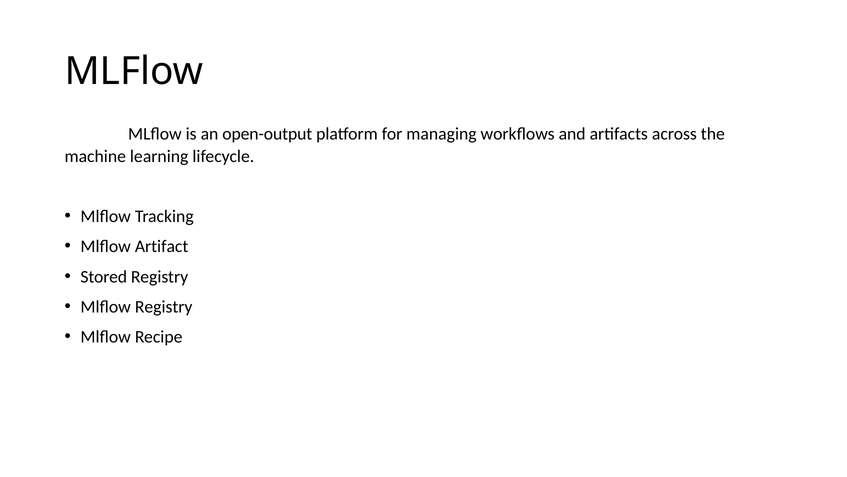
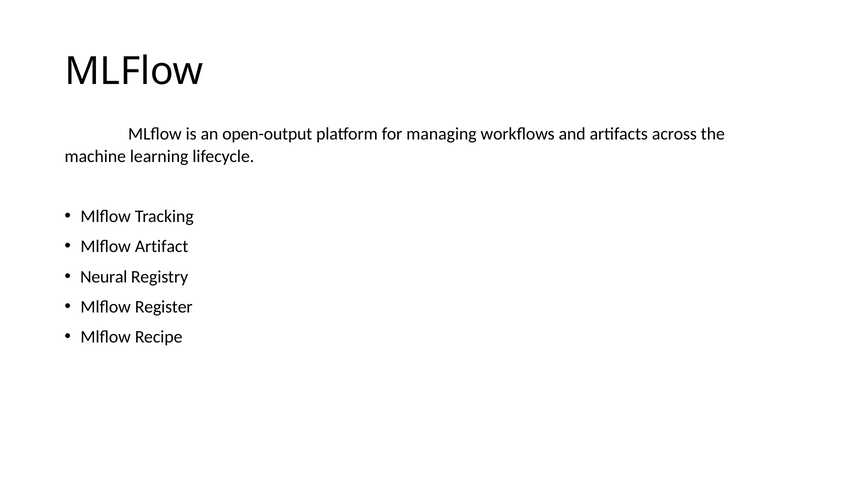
Stored: Stored -> Neural (104, 276)
Mlflow Registry: Registry -> Register (164, 306)
